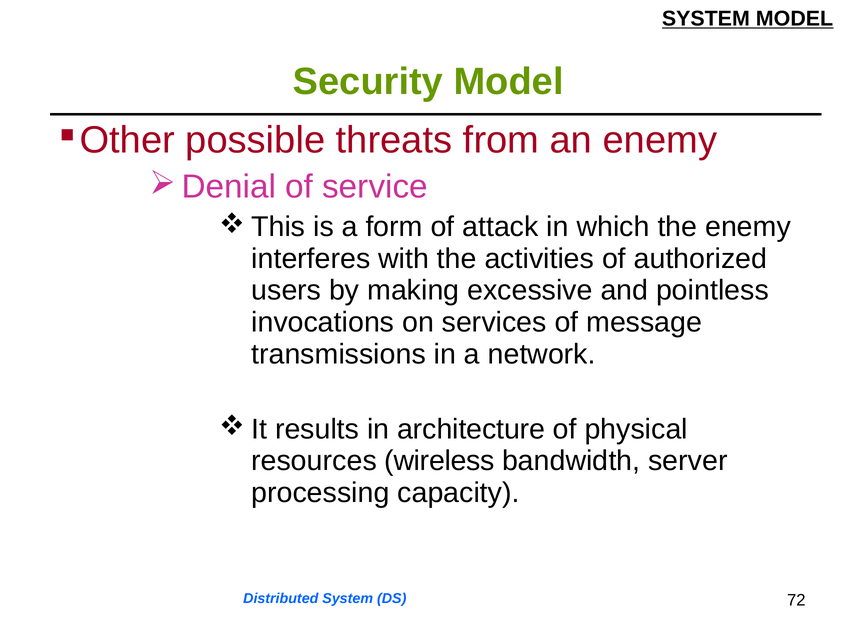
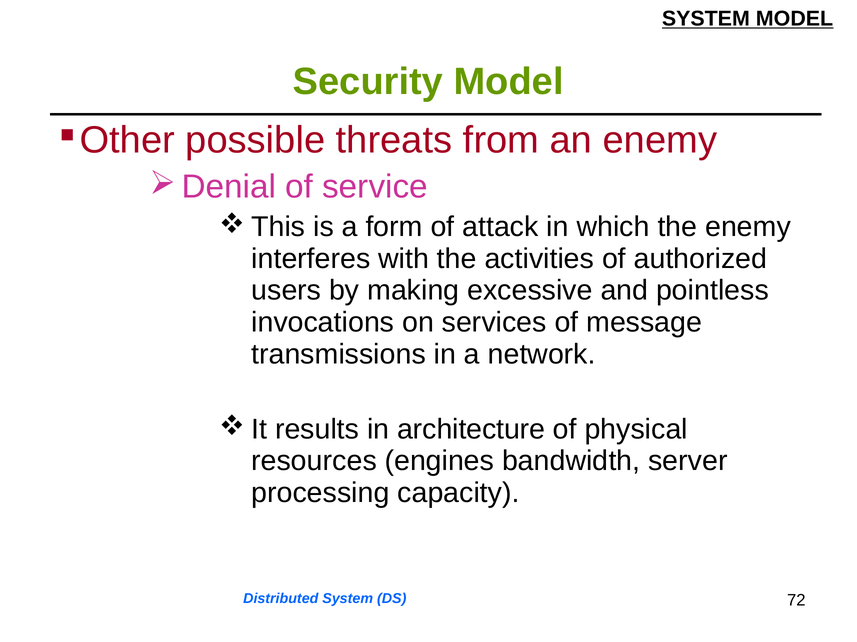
wireless: wireless -> engines (439, 462)
